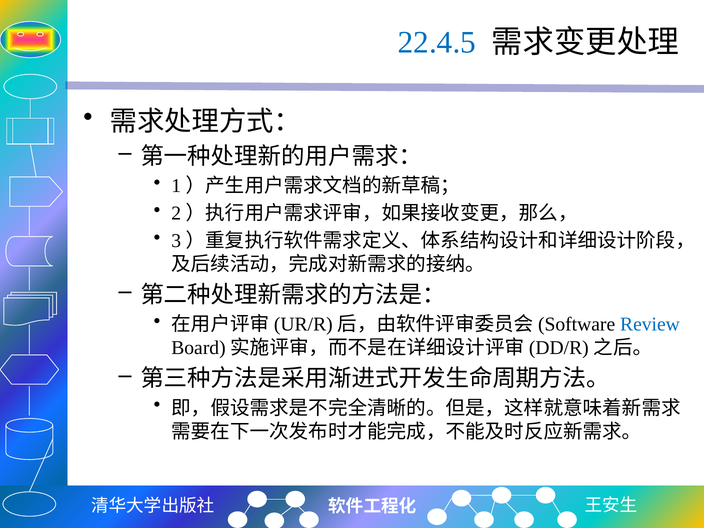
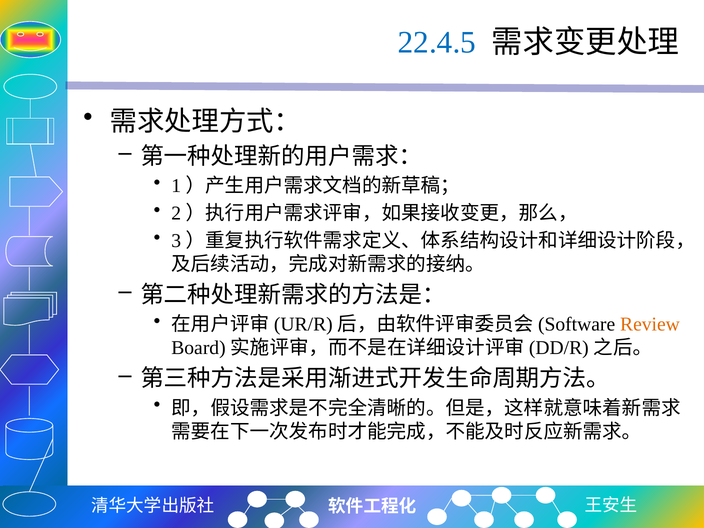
Review colour: blue -> orange (650, 324)
